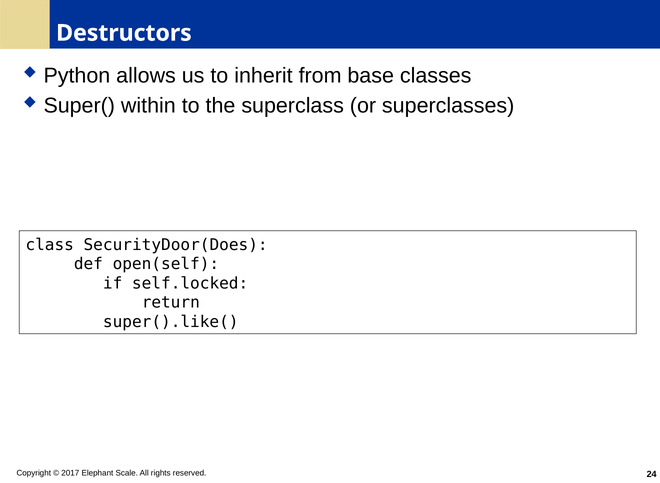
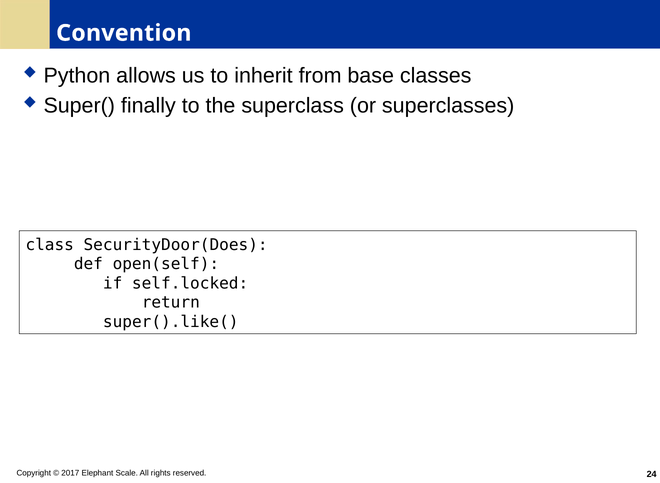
Destructors: Destructors -> Convention (124, 33)
within: within -> finally (148, 106)
